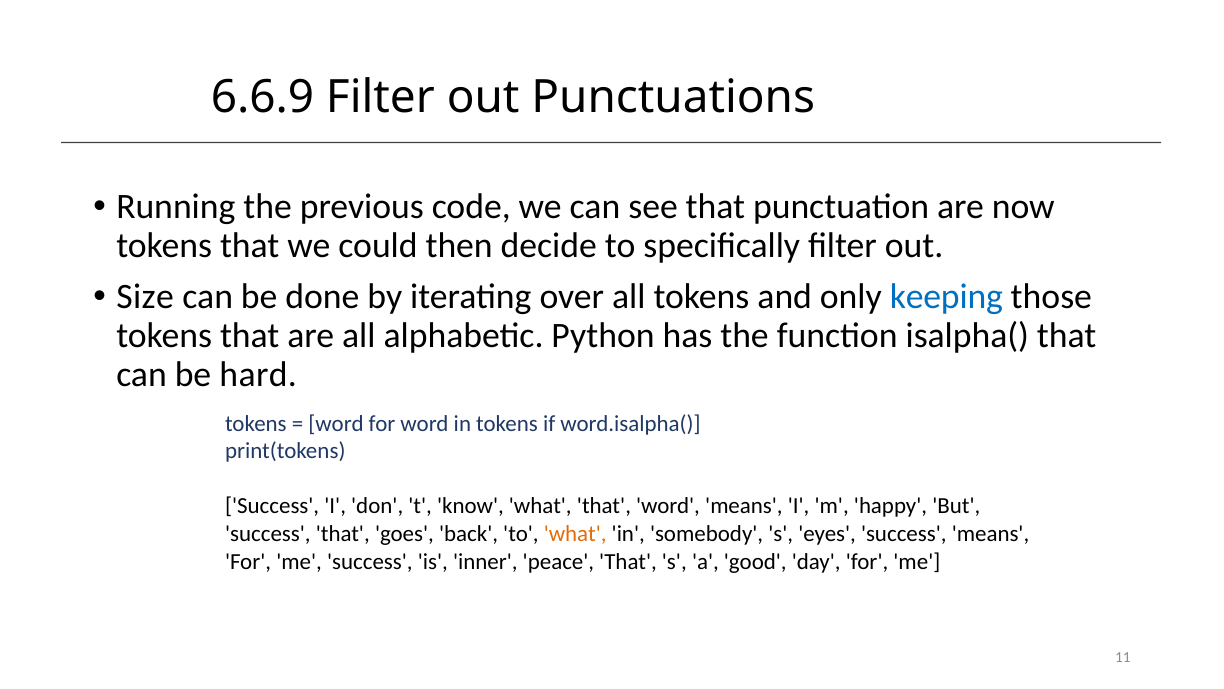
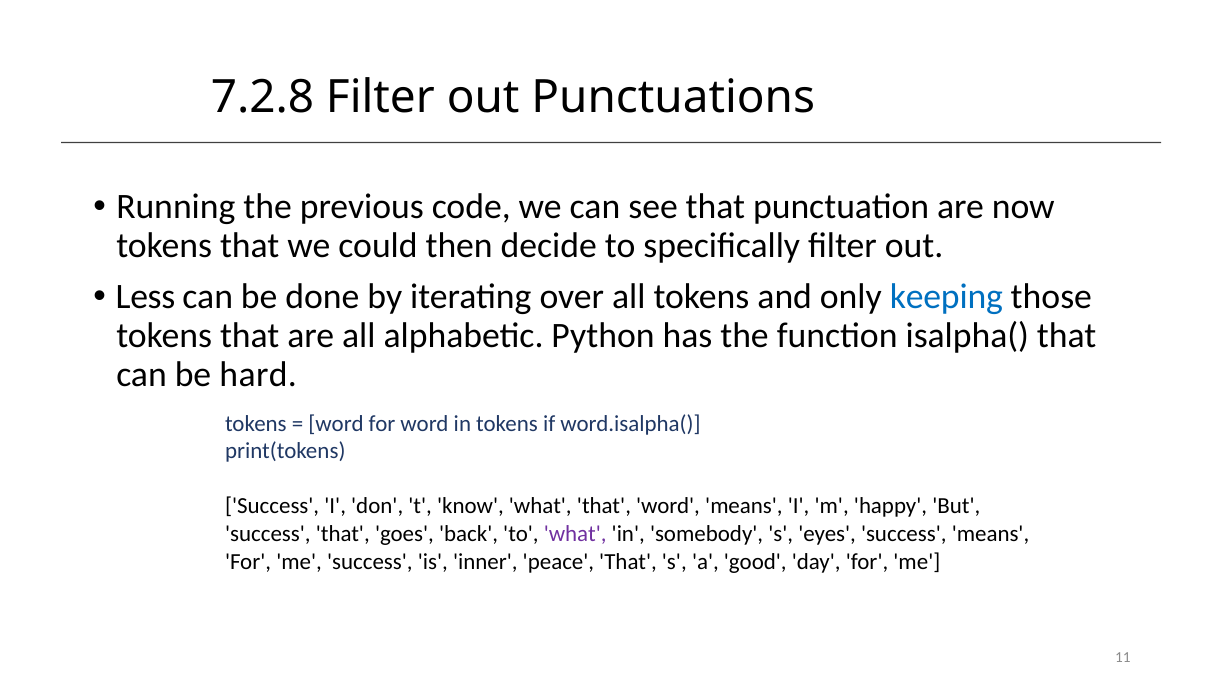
6.6.9: 6.6.9 -> 7.2.8 (262, 98)
Size: Size -> Less (146, 297)
what colour: orange -> purple (575, 533)
